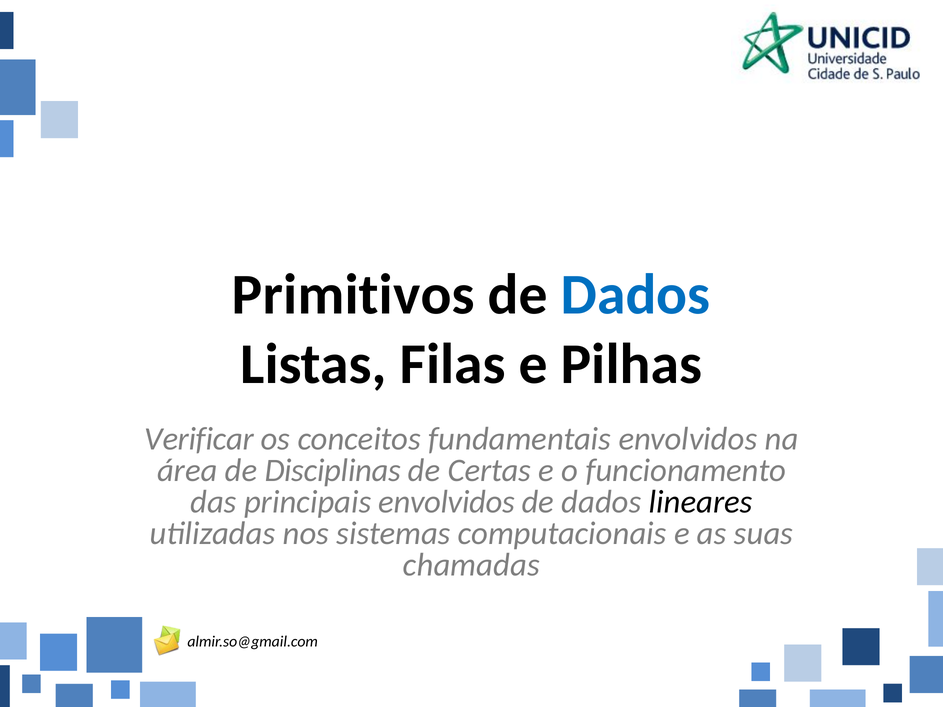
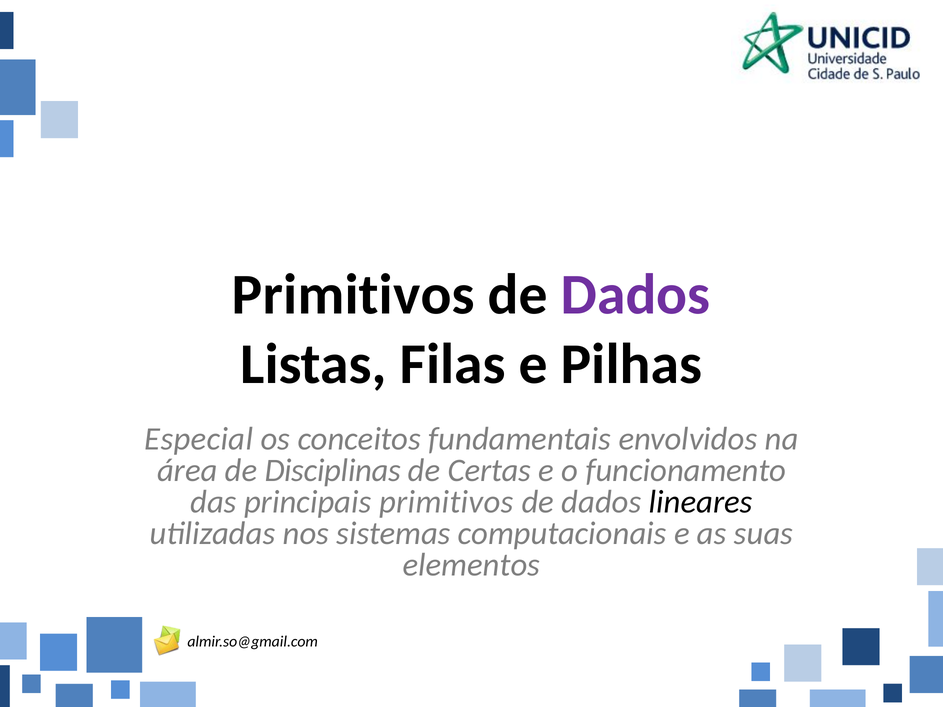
Dados colour: blue -> purple (636, 295)
Verificar: Verificar -> Especial (199, 439)
principais envolvidos: envolvidos -> primitivos (446, 502)
chamadas: chamadas -> elementos (471, 565)
